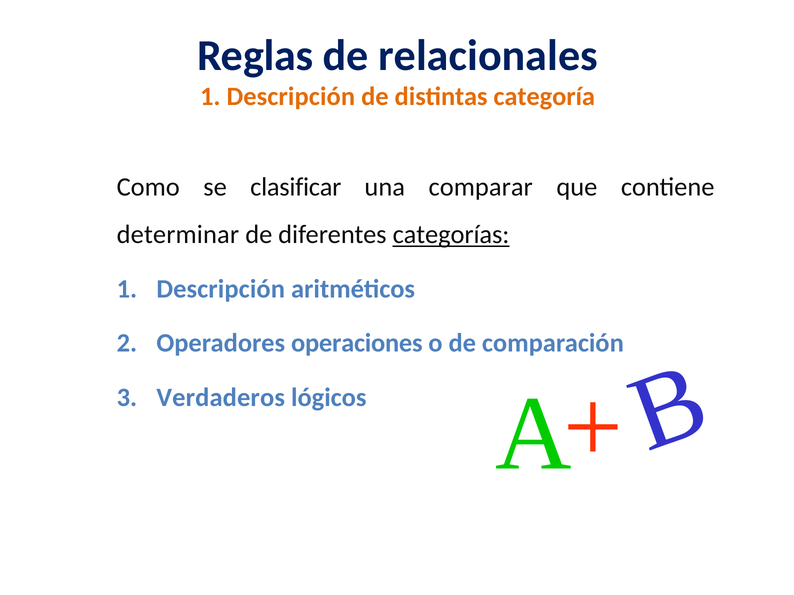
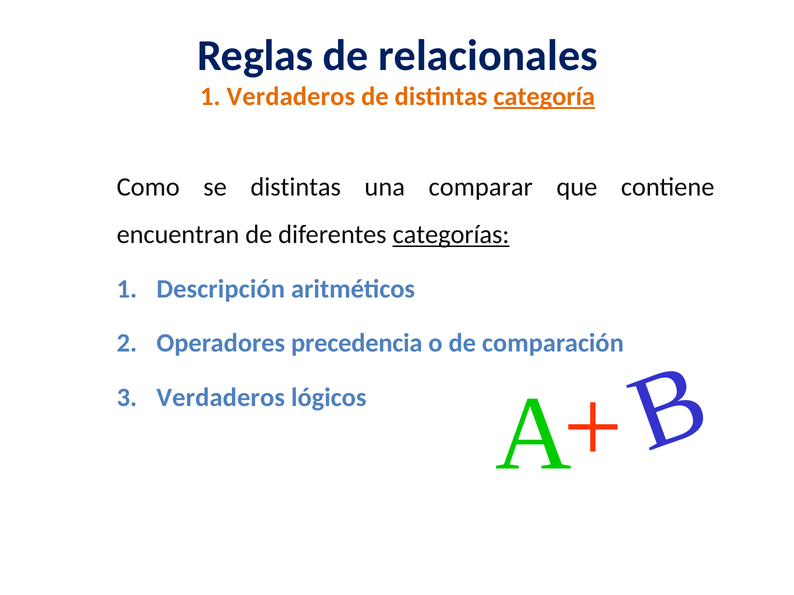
Descripción: Descripción -> Verdaderos (291, 97)
categoría underline: none -> present (544, 97)
se clasificar: clasificar -> distintas (296, 187)
determinar: determinar -> encuentran (178, 235)
operaciones: operaciones -> precedencia (357, 343)
